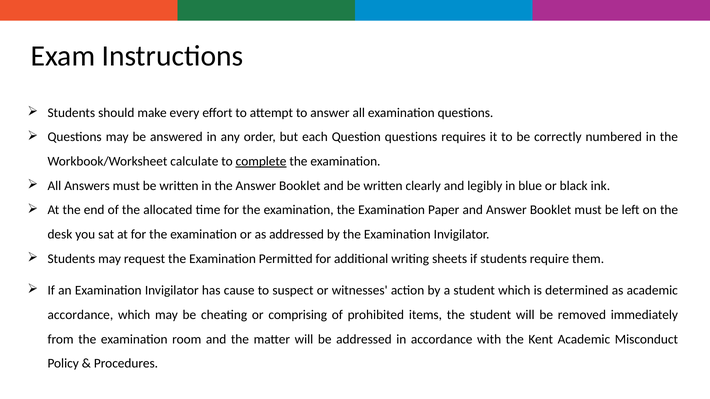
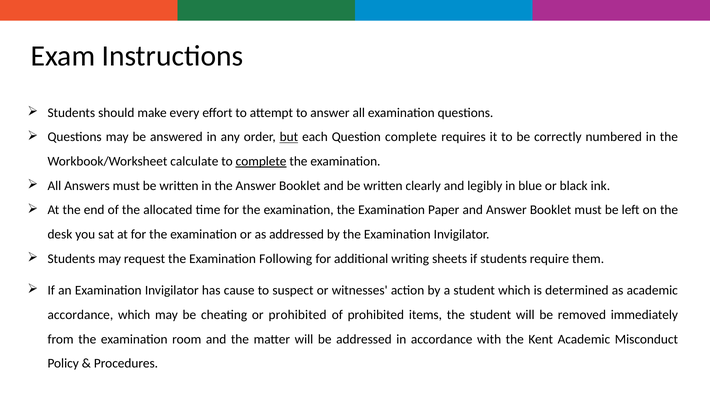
but underline: none -> present (289, 137)
Question questions: questions -> complete (411, 137)
Permitted: Permitted -> Following (286, 259)
or comprising: comprising -> prohibited (298, 315)
